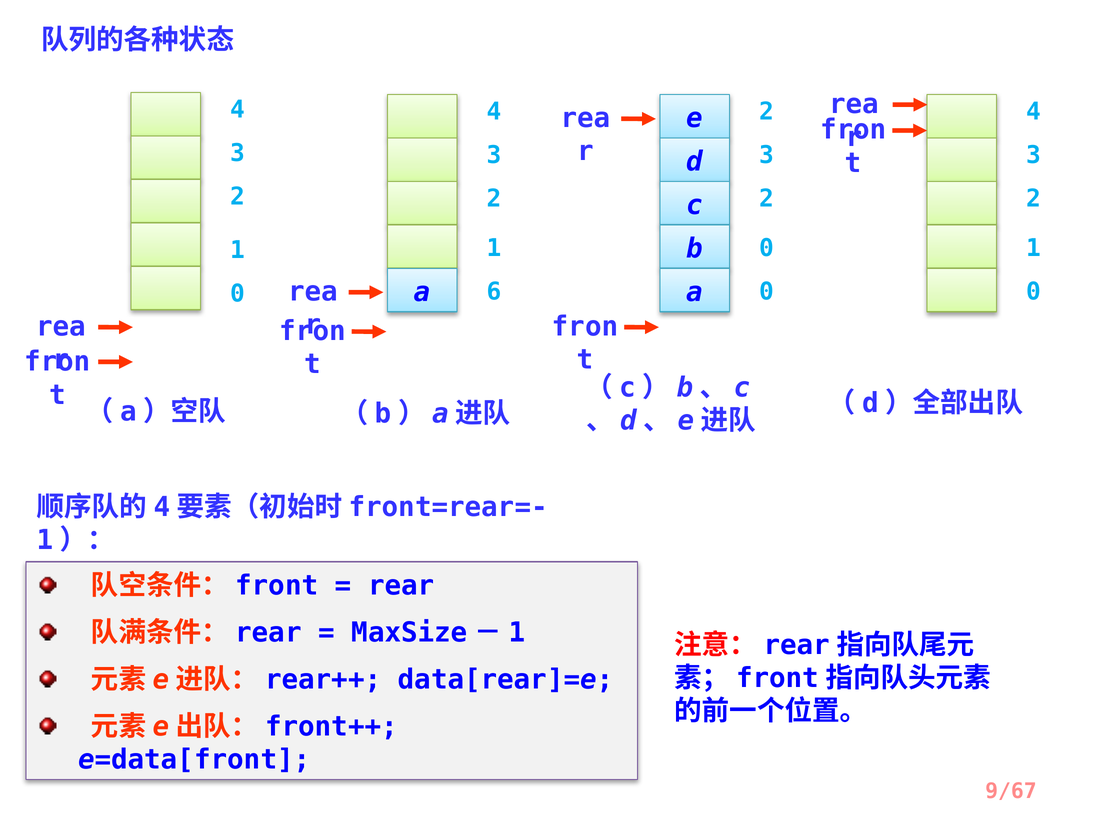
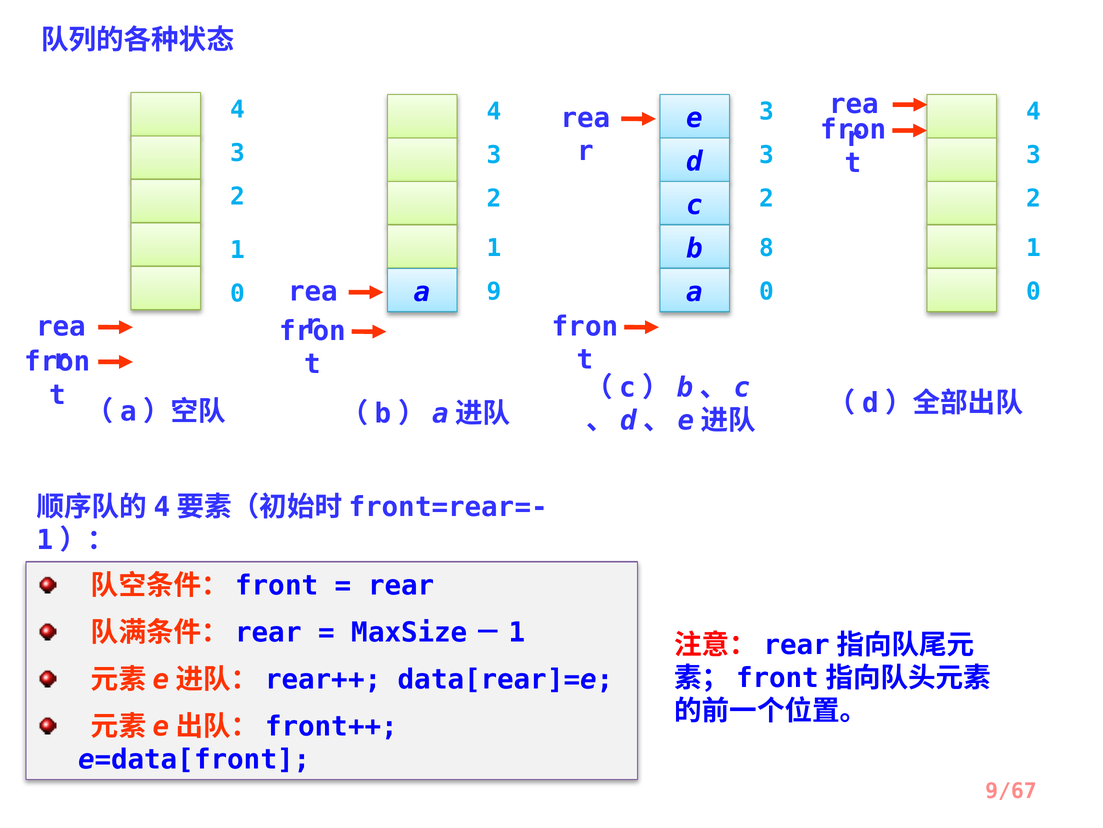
e 2: 2 -> 3 (767, 112)
b 0: 0 -> 8 (767, 248)
6: 6 -> 9 (494, 291)
